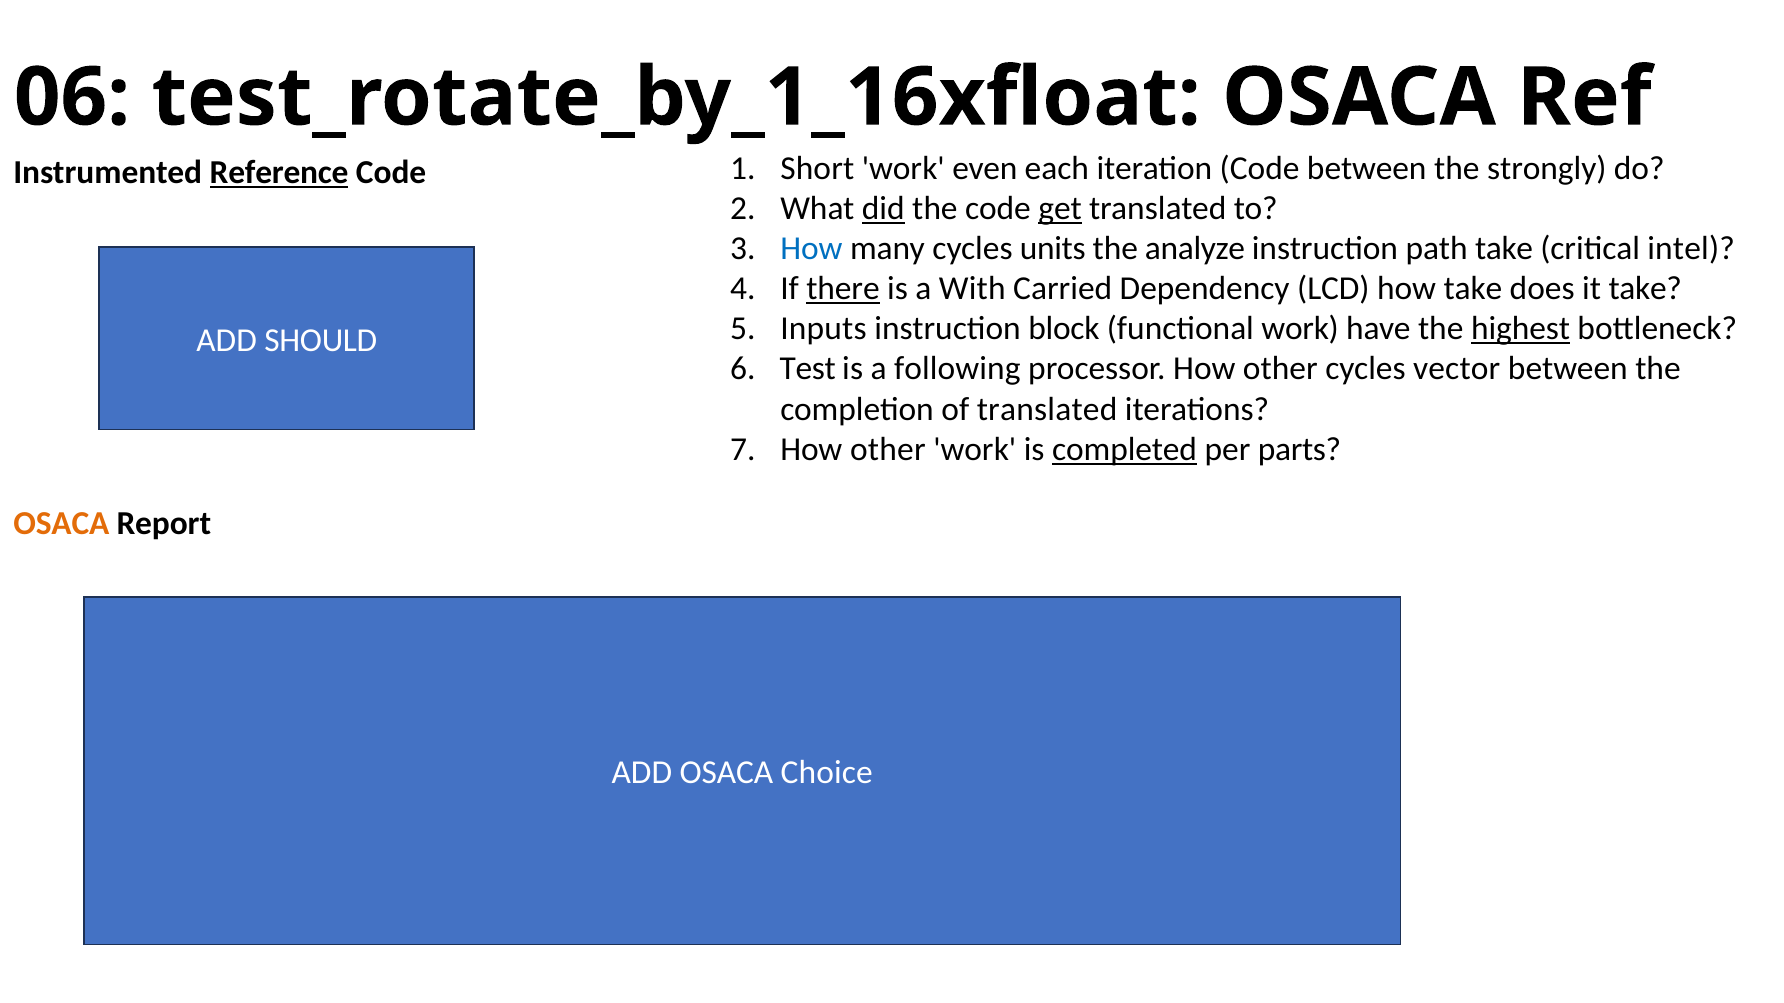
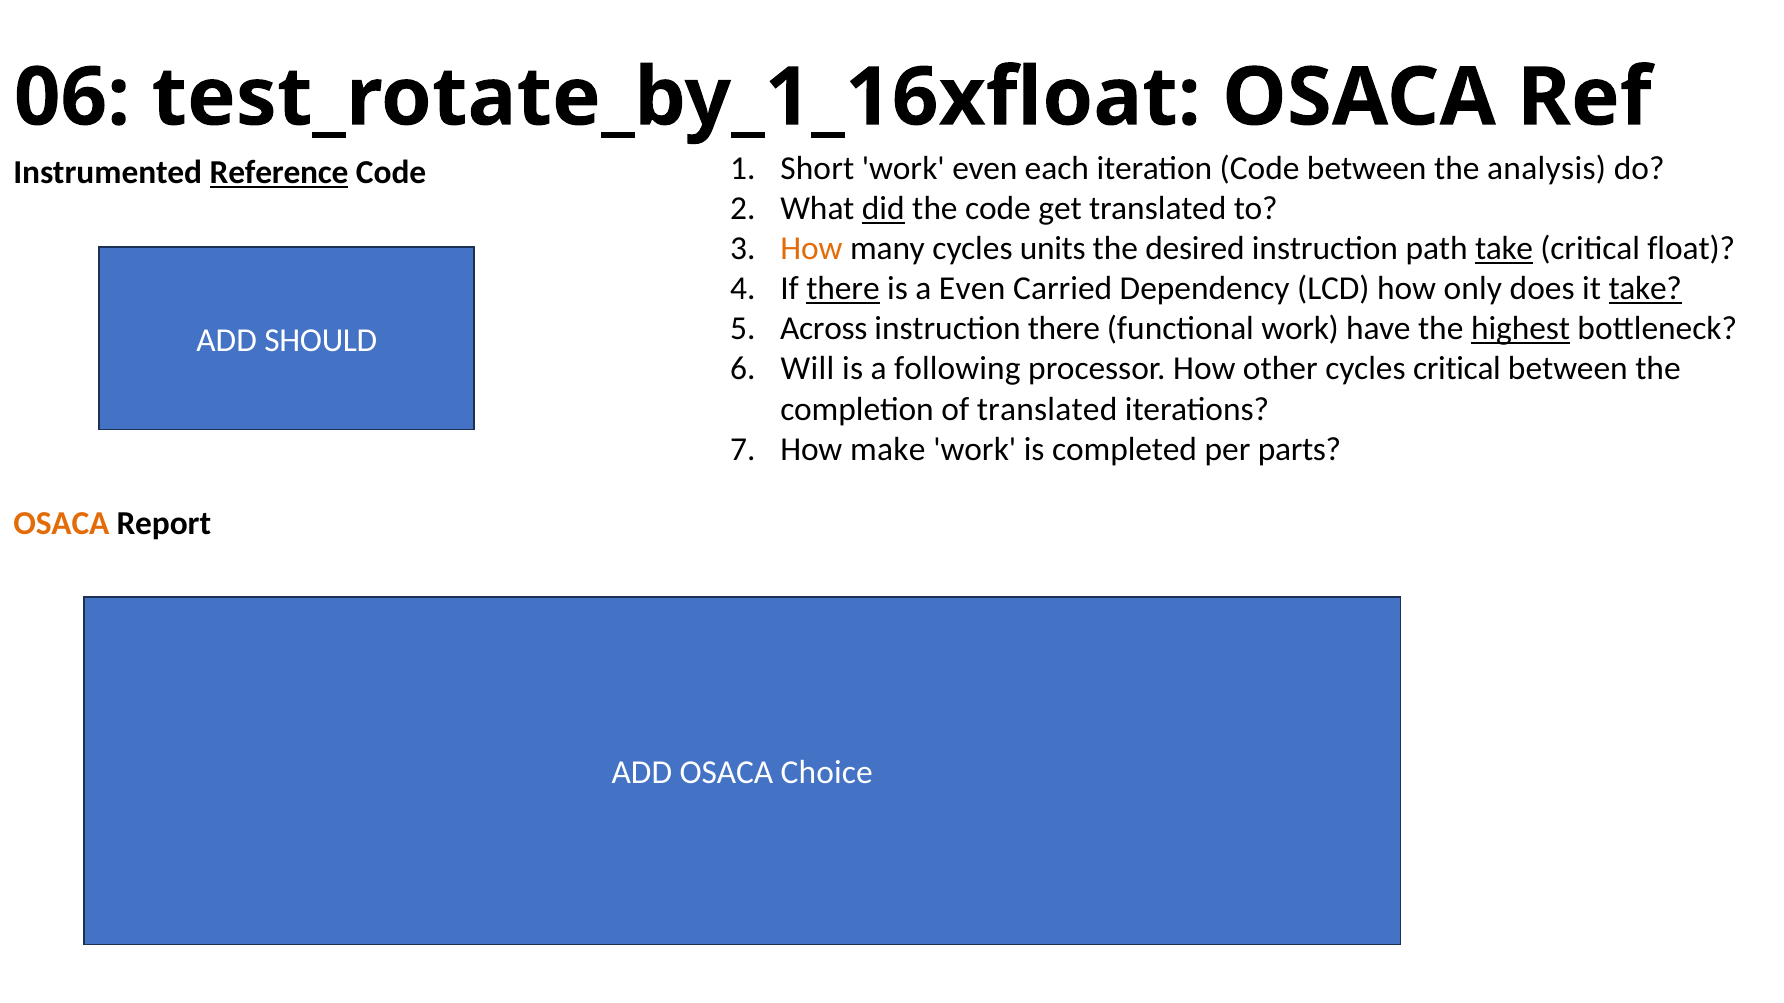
strongly: strongly -> analysis (1547, 168)
get underline: present -> none (1060, 209)
How colour: blue -> orange (811, 249)
analyze: analyze -> desired (1195, 249)
take underline: none -> present (1504, 249)
intel: intel -> float (1691, 249)
a With: With -> Even (972, 289)
how take: take -> only (1473, 289)
take underline: none -> present (1645, 289)
Inputs: Inputs -> Across (824, 329)
instruction block: block -> there (1064, 329)
Test: Test -> Will (807, 369)
cycles vector: vector -> critical (1457, 369)
other: other -> make (888, 449)
completed underline: present -> none (1125, 449)
